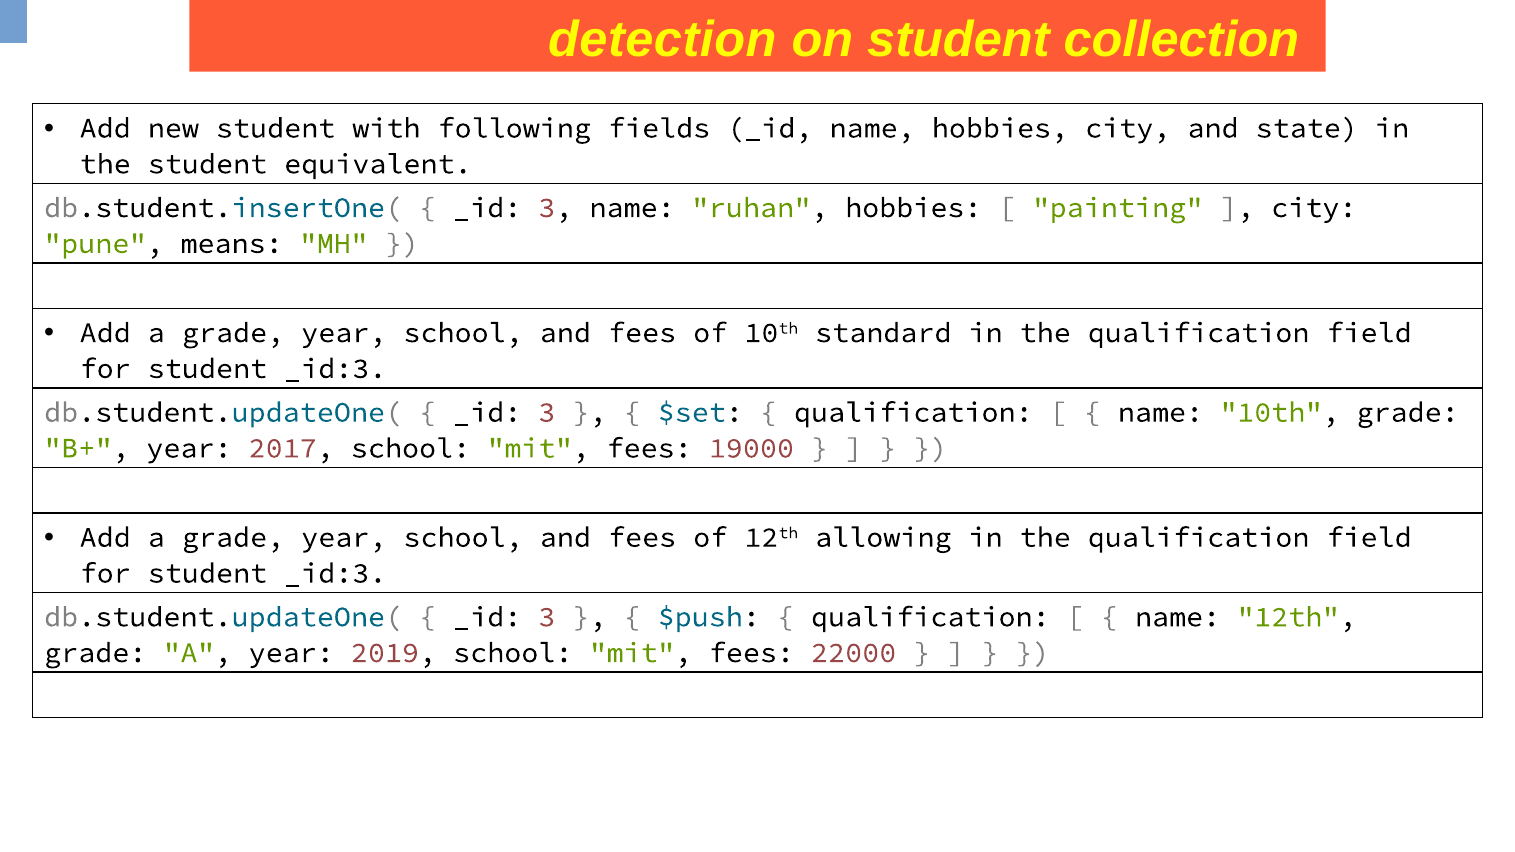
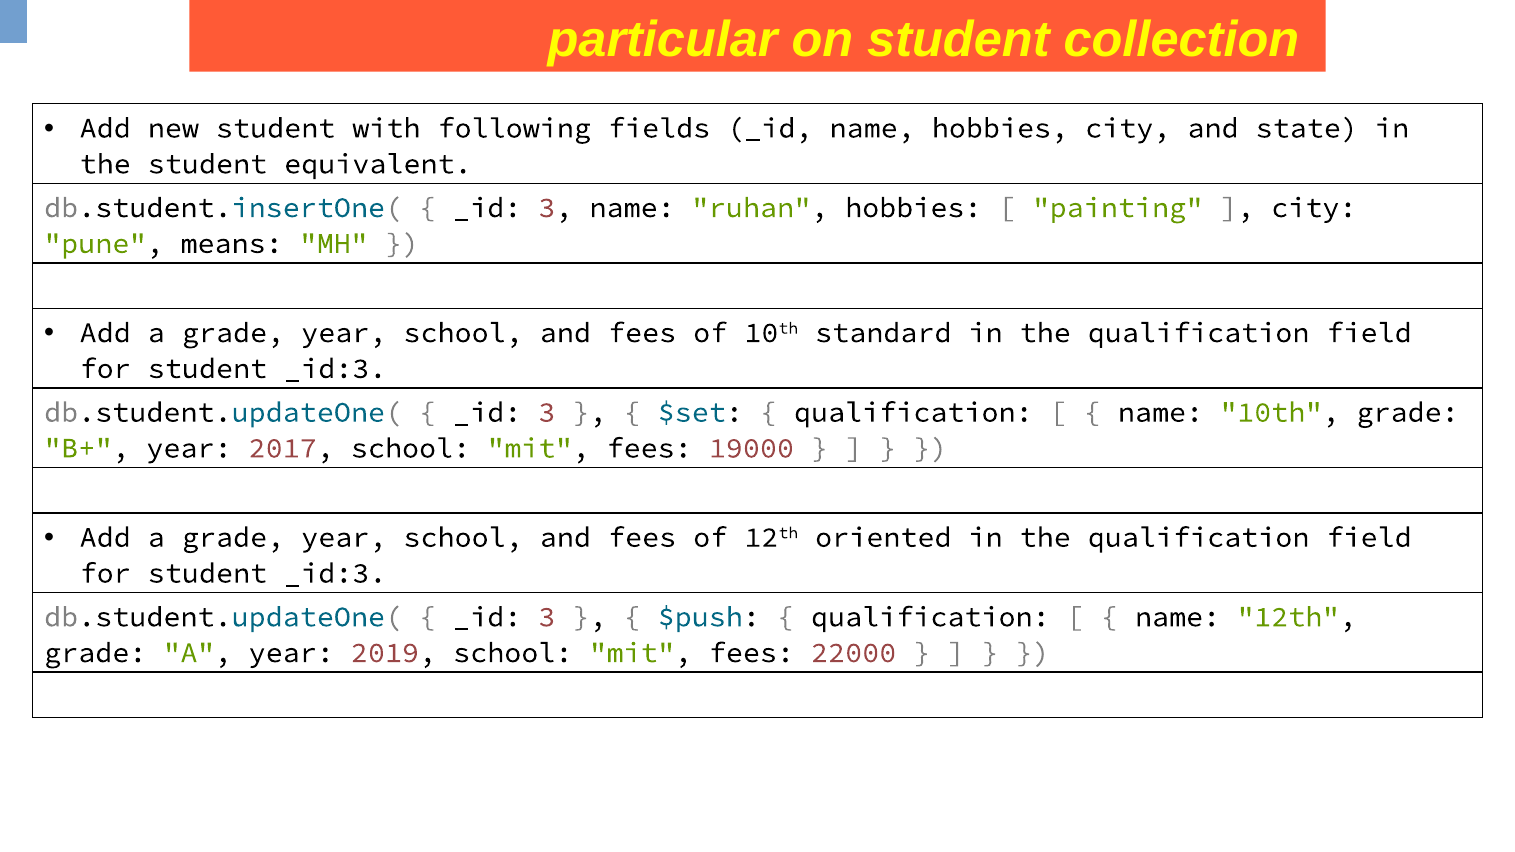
detection: detection -> particular (663, 39)
allowing: allowing -> oriented (883, 537)
